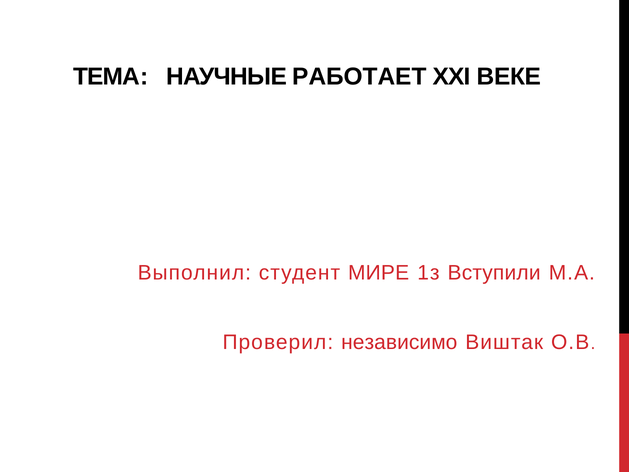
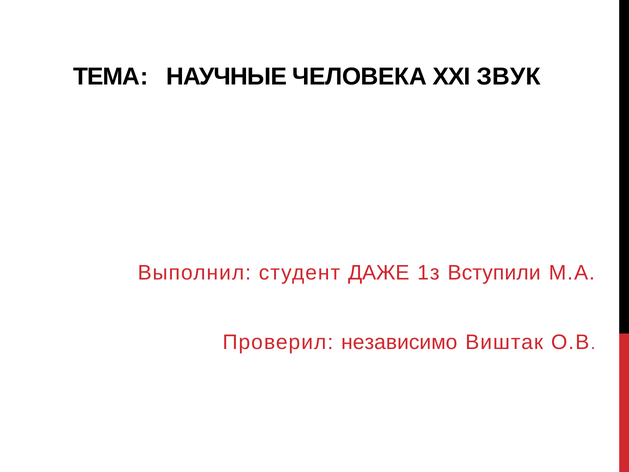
РАБОТАЕТ: РАБОТАЕТ -> ЧЕЛОВЕКА (360, 77)
ВЕКЕ: ВЕКЕ -> ЗВУК (509, 77)
МИРЕ: МИРЕ -> ДАЖЕ (379, 273)
